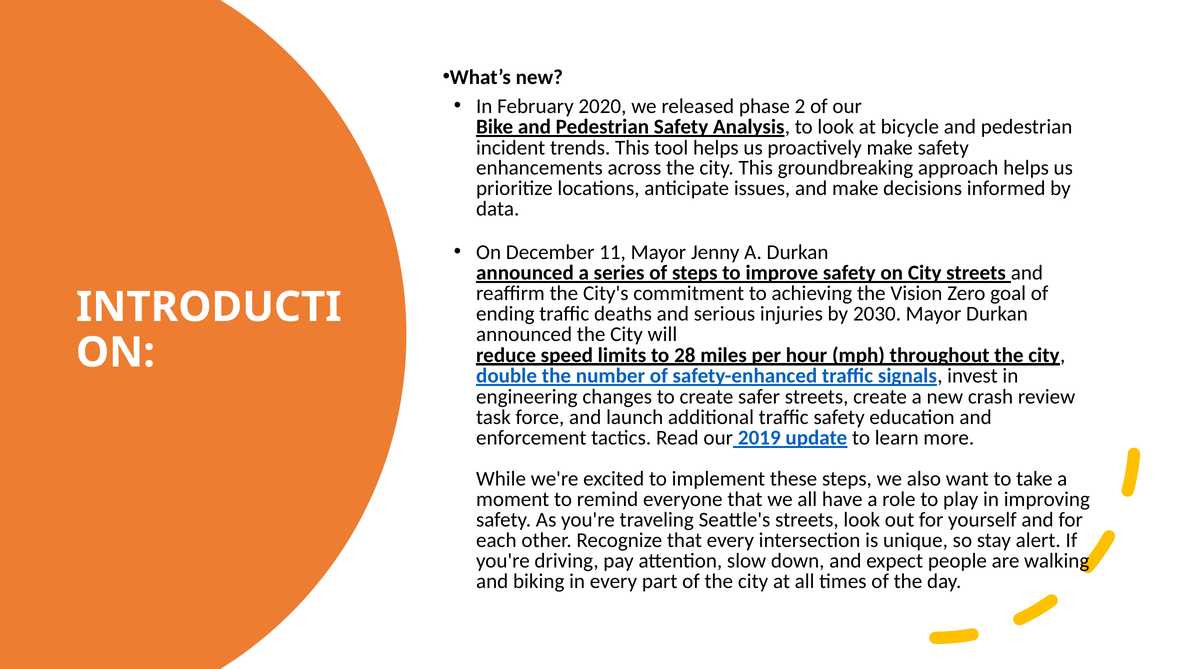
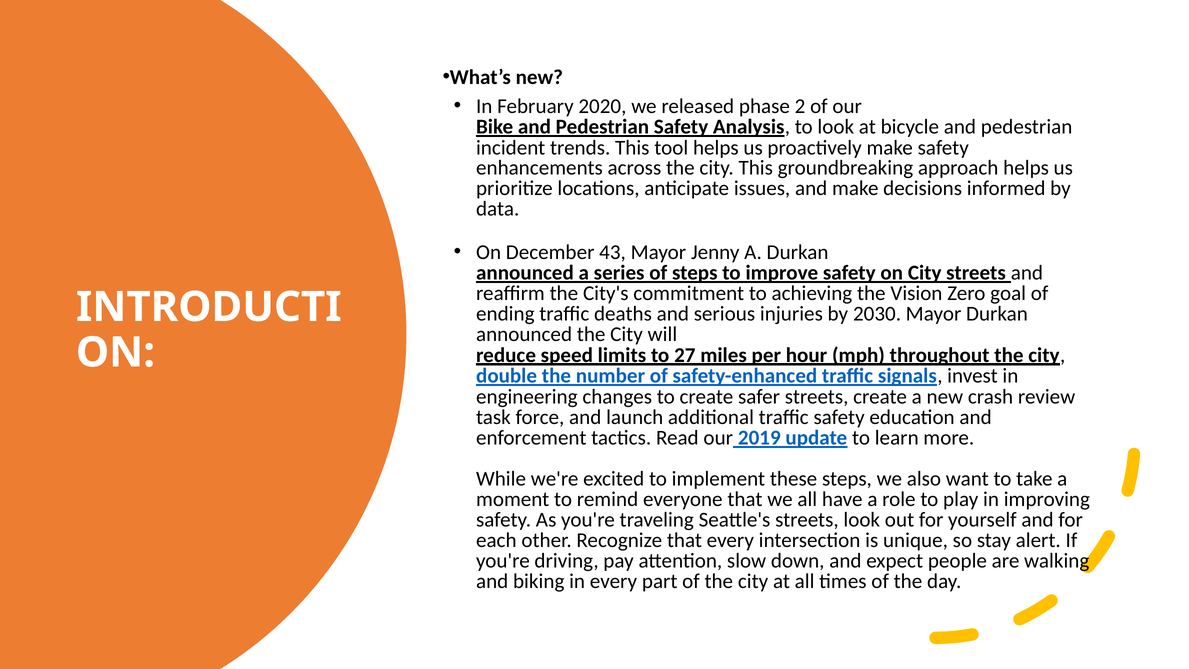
11: 11 -> 43 (613, 252)
28: 28 -> 27 (685, 355)
